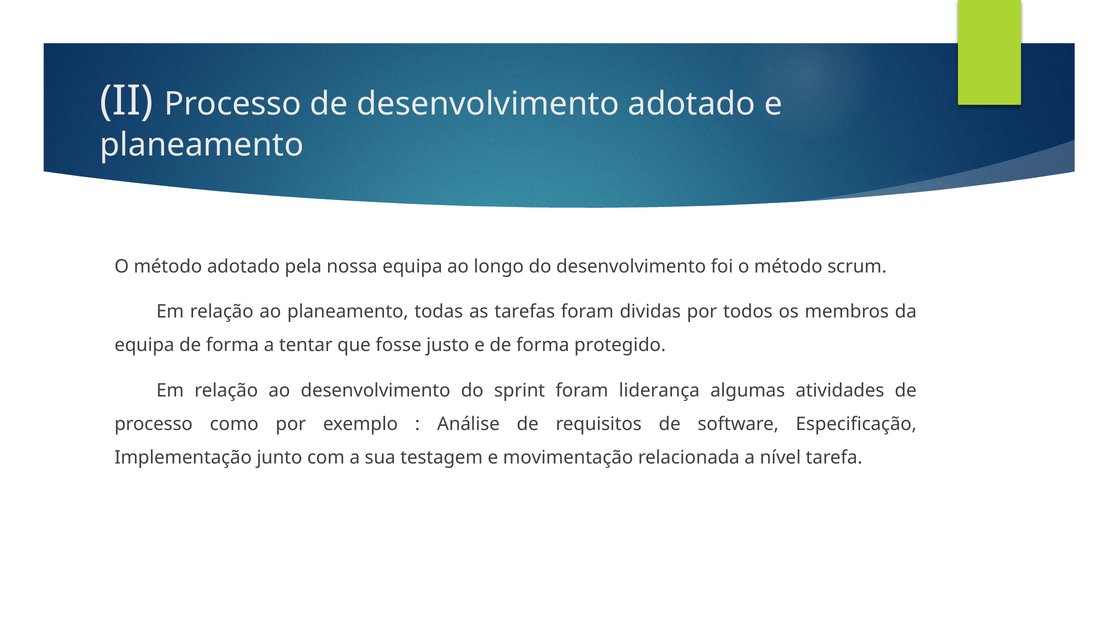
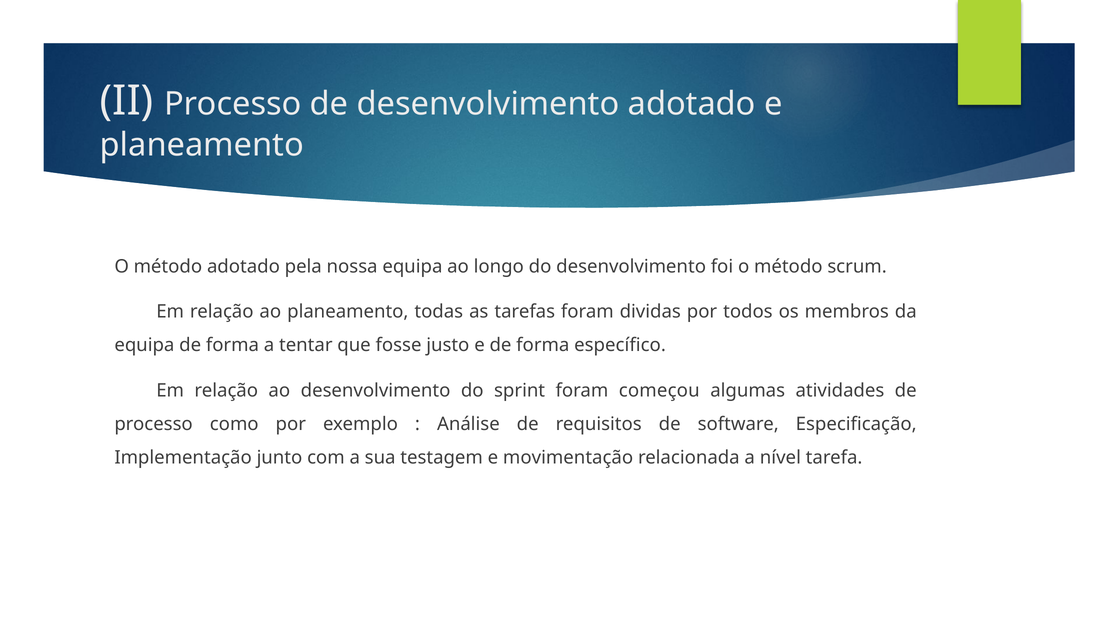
protegido: protegido -> específico (620, 346)
liderança: liderança -> começou (659, 391)
